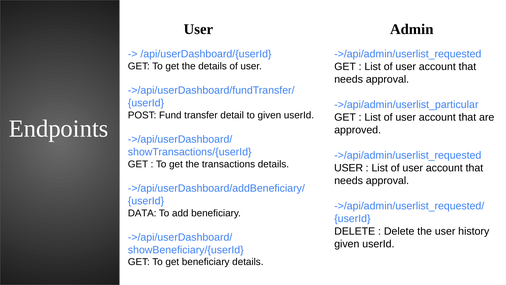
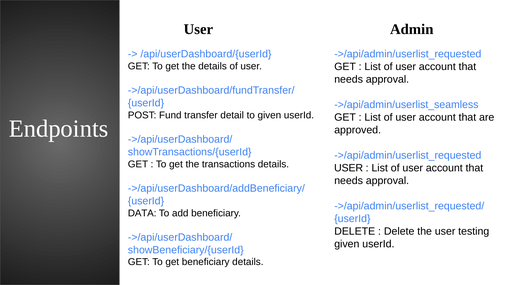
->/api/admin/userlist_particular: ->/api/admin/userlist_particular -> ->/api/admin/userlist_seamless (406, 104)
history: history -> testing (474, 231)
